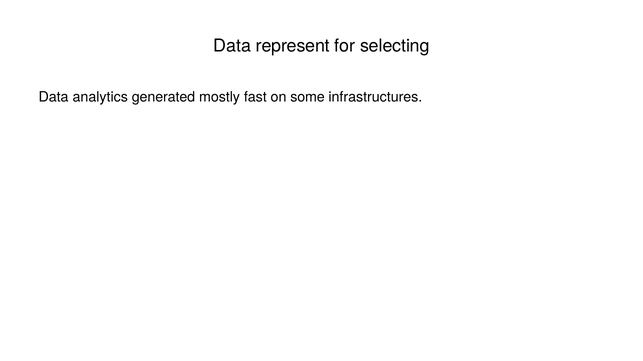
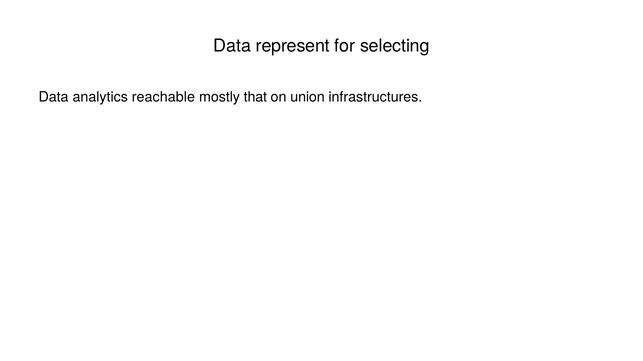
generated: generated -> reachable (163, 97)
fast: fast -> that (255, 97)
some: some -> union (308, 97)
